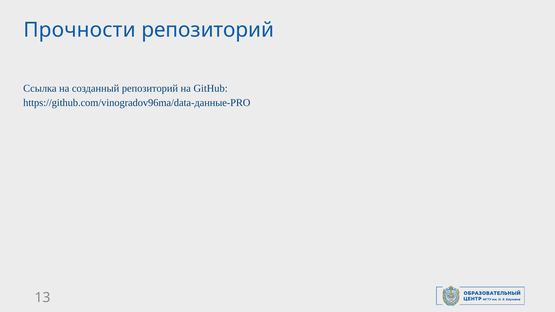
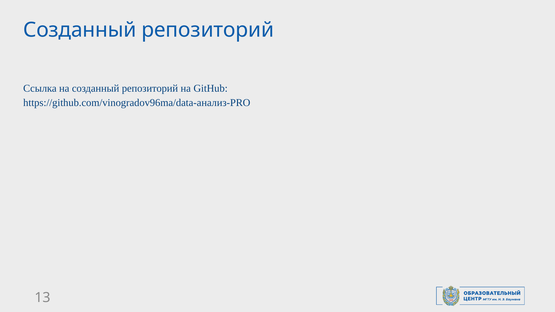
Прочности: Прочности -> Созданный (80, 30)
https://github.com/vinogradov96ma/data-данные-PRO: https://github.com/vinogradov96ma/data-данные-PRO -> https://github.com/vinogradov96ma/data-анализ-PRO (137, 103)
